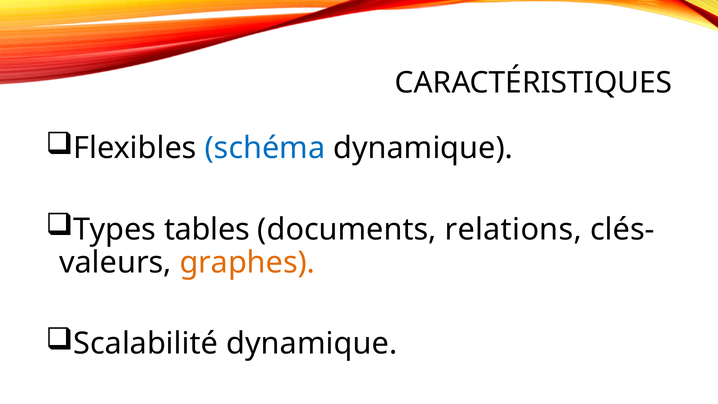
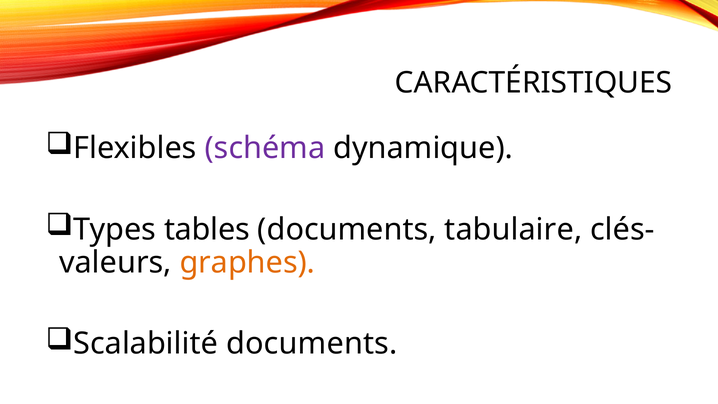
schéma colour: blue -> purple (265, 148)
relations: relations -> tabulaire (513, 229)
Scalabilité dynamique: dynamique -> documents (312, 344)
